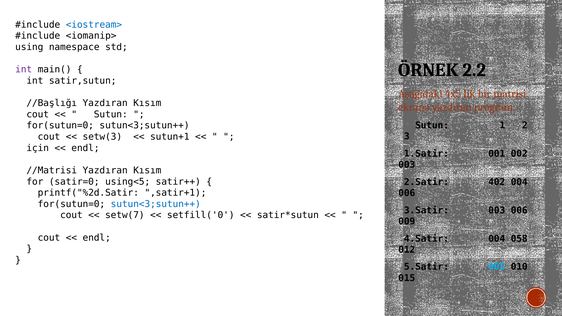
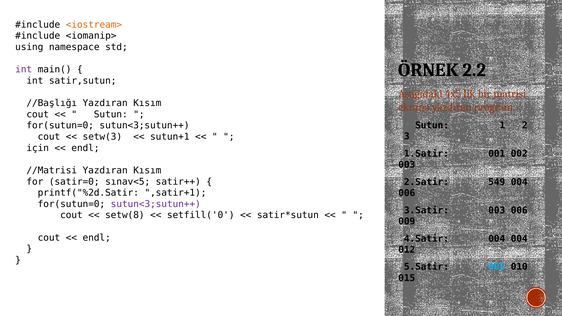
<iostream> colour: blue -> orange (94, 25)
using<5: using<5 -> sınav<5 (128, 182)
402: 402 -> 549 (497, 182)
sutun<3;sutun++ colour: blue -> purple (156, 204)
setw(7: setw(7 -> setw(8 (125, 215)
004 058: 058 -> 004 (519, 239)
